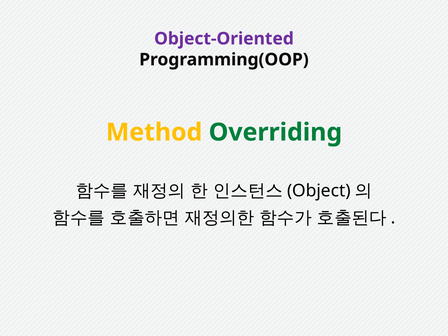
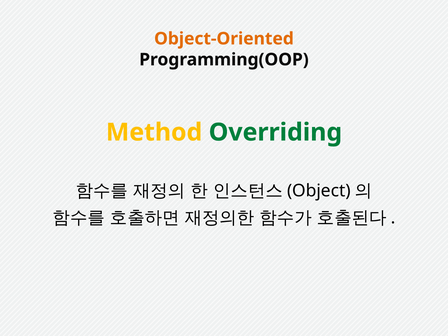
Object-Oriented colour: purple -> orange (224, 39)
